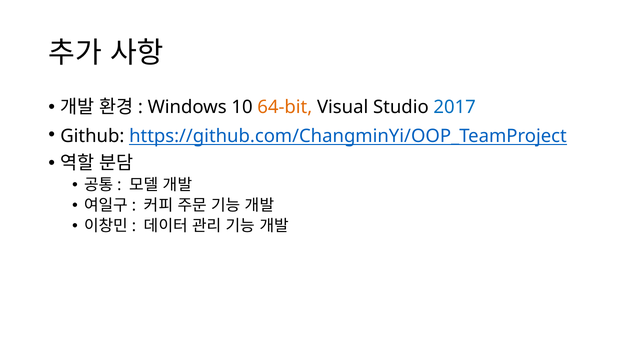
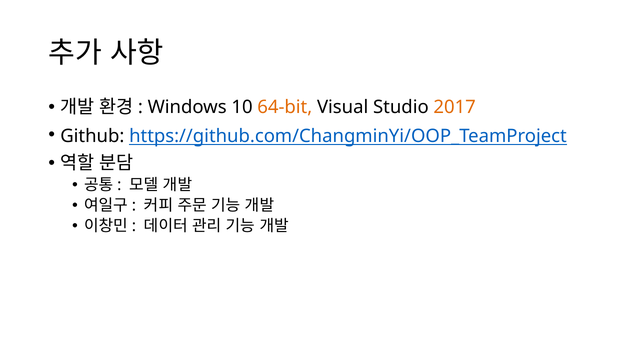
2017 colour: blue -> orange (455, 107)
